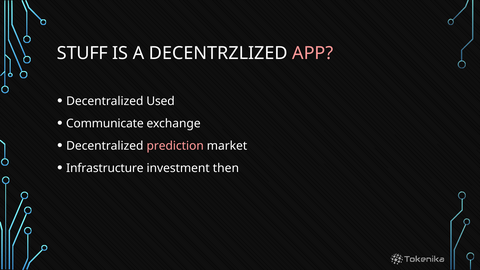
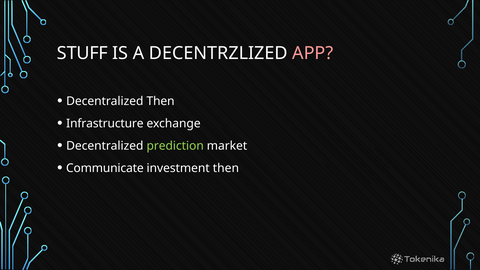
Decentralized Used: Used -> Then (161, 101)
Communicate: Communicate -> Infrastructure (105, 124)
prediction colour: pink -> light green (175, 146)
Infrastructure: Infrastructure -> Communicate (105, 168)
